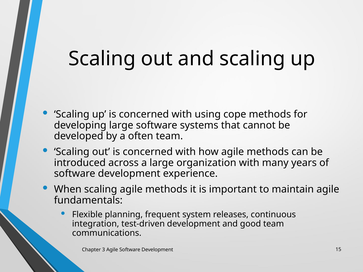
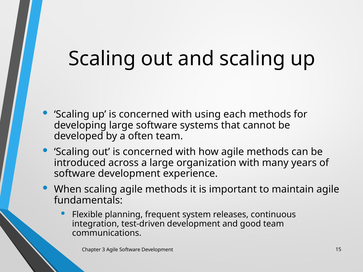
cope: cope -> each (235, 114)
